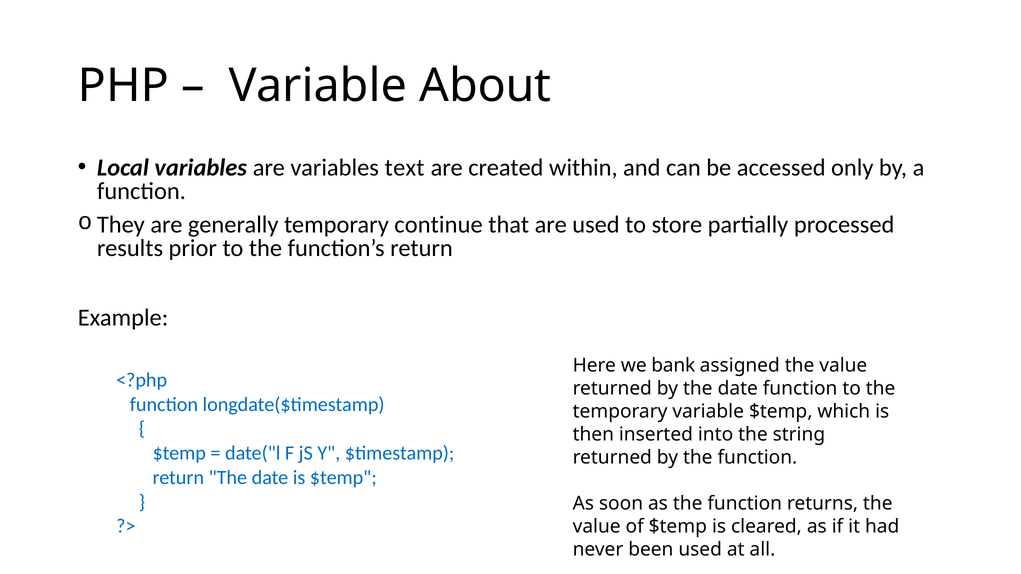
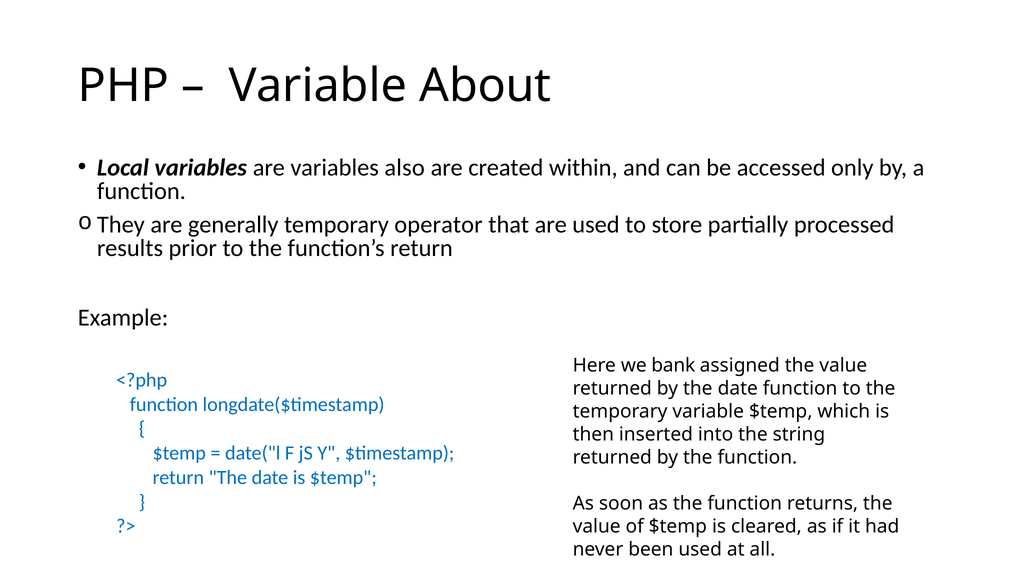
text: text -> also (405, 168)
continue: continue -> operator (439, 225)
